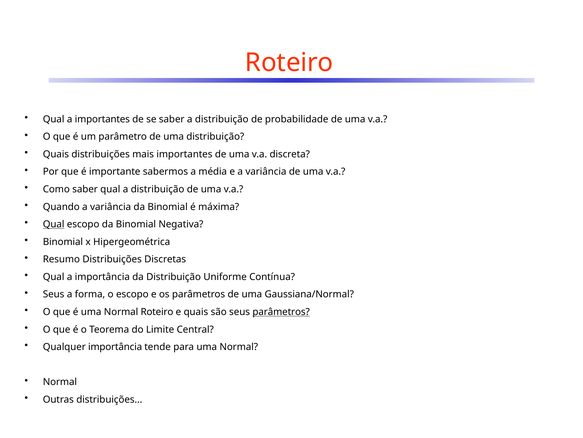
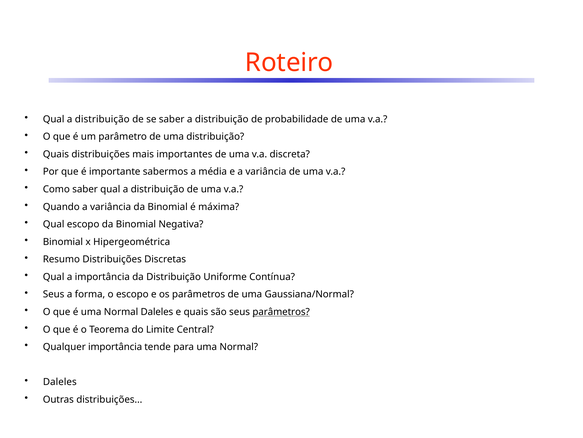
importantes: importantes -> distribuição (102, 119)
Qual underline: present -> none (54, 224)
Normal Roteiro: Roteiro -> Daleles (157, 311)
Normal: Normal -> Daleles (60, 381)
